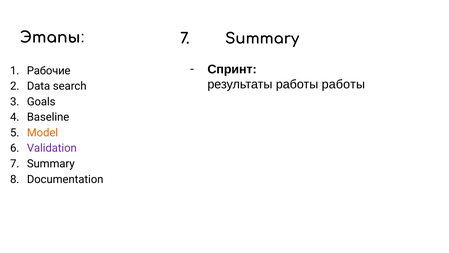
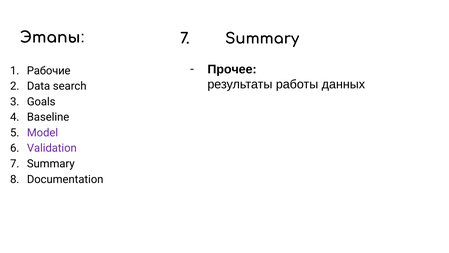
Спринт: Спринт -> Прочее (232, 69)
работы работы: работы -> данных (343, 84)
Model colour: orange -> purple (43, 133)
